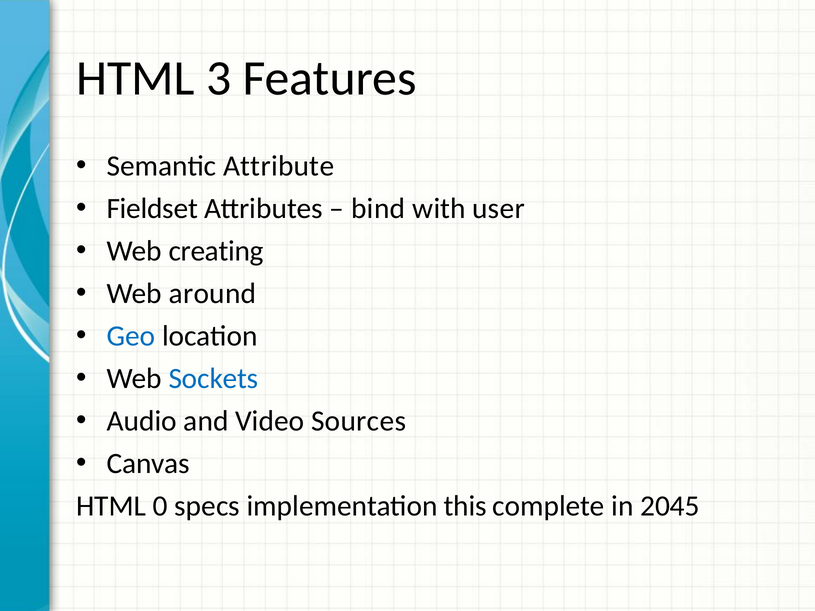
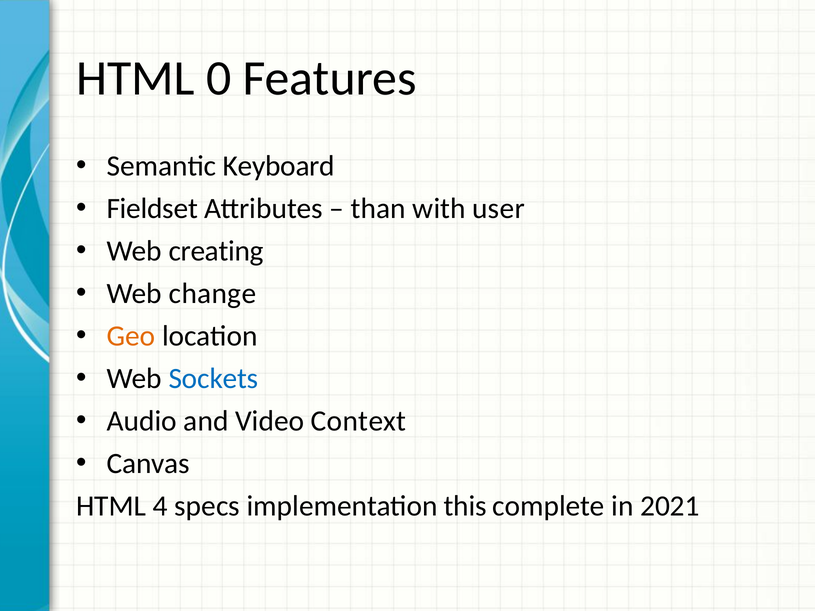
3: 3 -> 0 (219, 78)
Attribute: Attribute -> Keyboard (279, 166)
bind: bind -> than (378, 209)
around: around -> change (213, 294)
Geo colour: blue -> orange (131, 336)
Sources: Sources -> Context (359, 421)
0: 0 -> 4 (160, 506)
2045: 2045 -> 2021 (670, 506)
